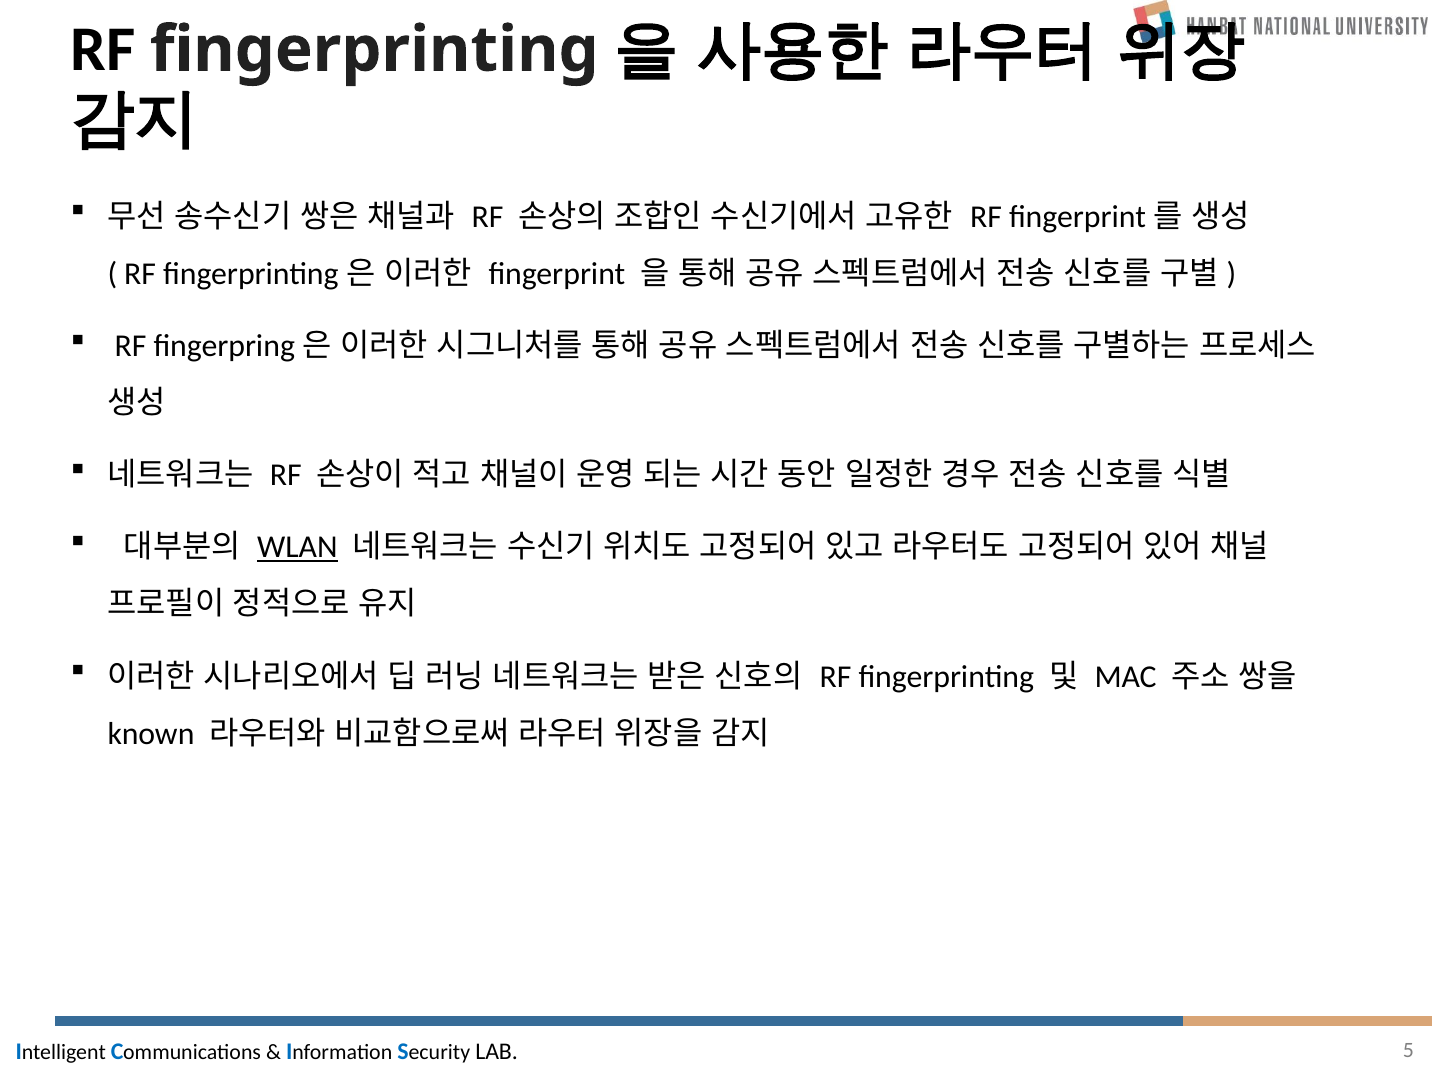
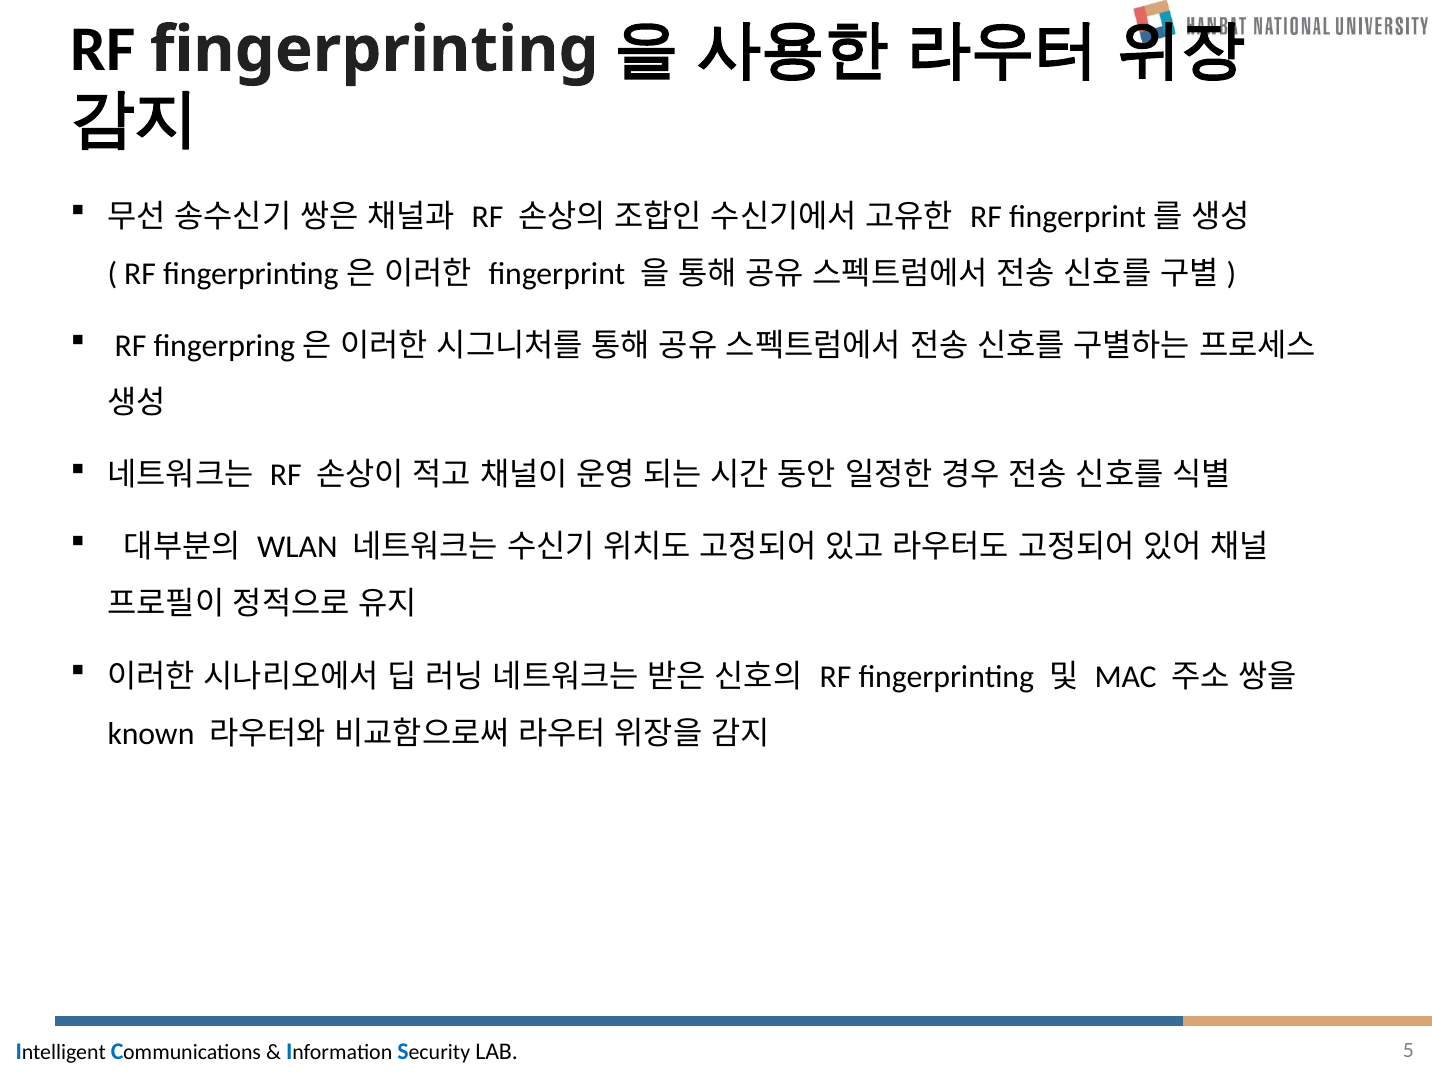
WLAN underline: present -> none (297, 547)
